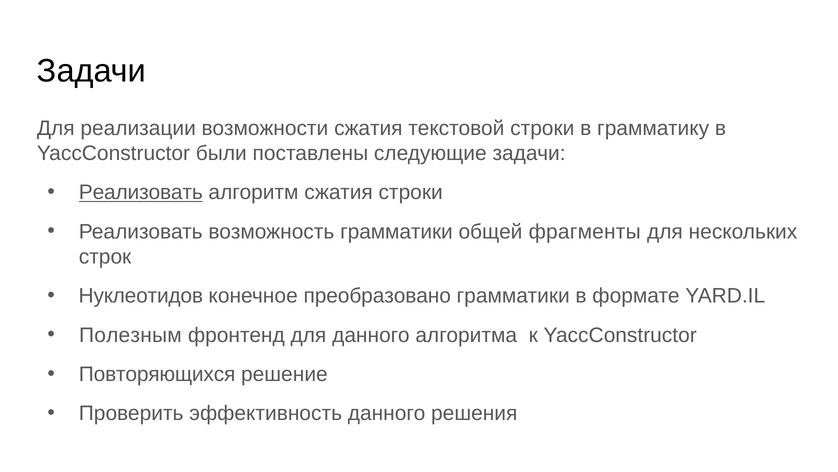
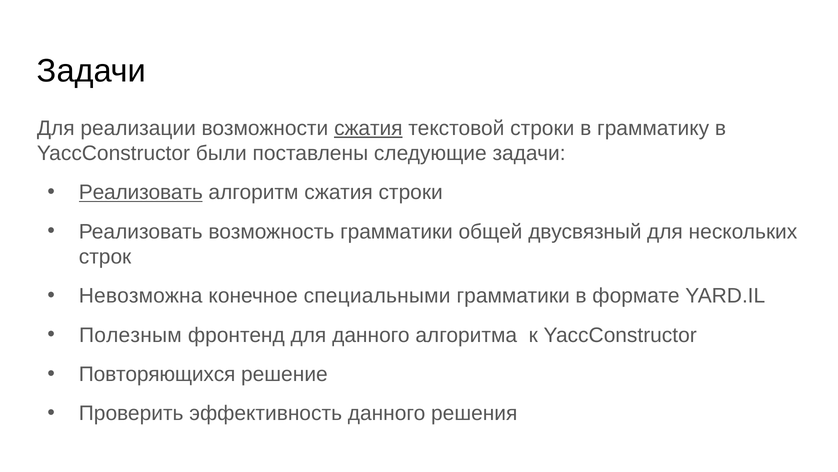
сжатия underline: none -> present (368, 128)
фрагменты: фрагменты -> двусвязный (585, 231)
Нуклеотидов: Нуклеотидов -> Невозможна (141, 296)
преобразовано: преобразовано -> специальными (377, 296)
